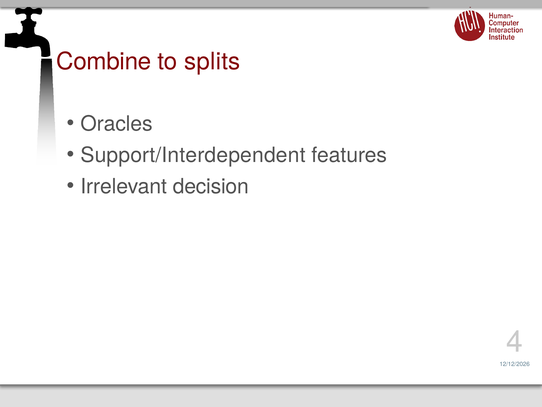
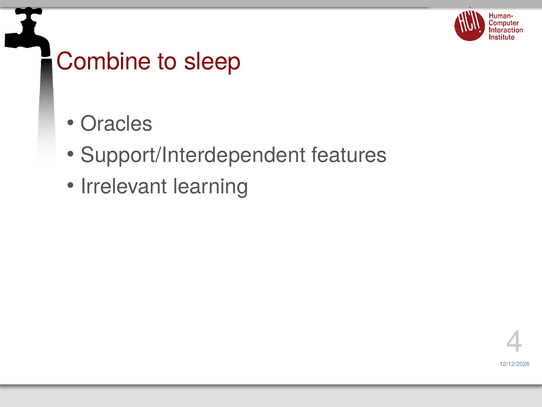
splits: splits -> sleep (213, 62)
decision: decision -> learning (211, 186)
